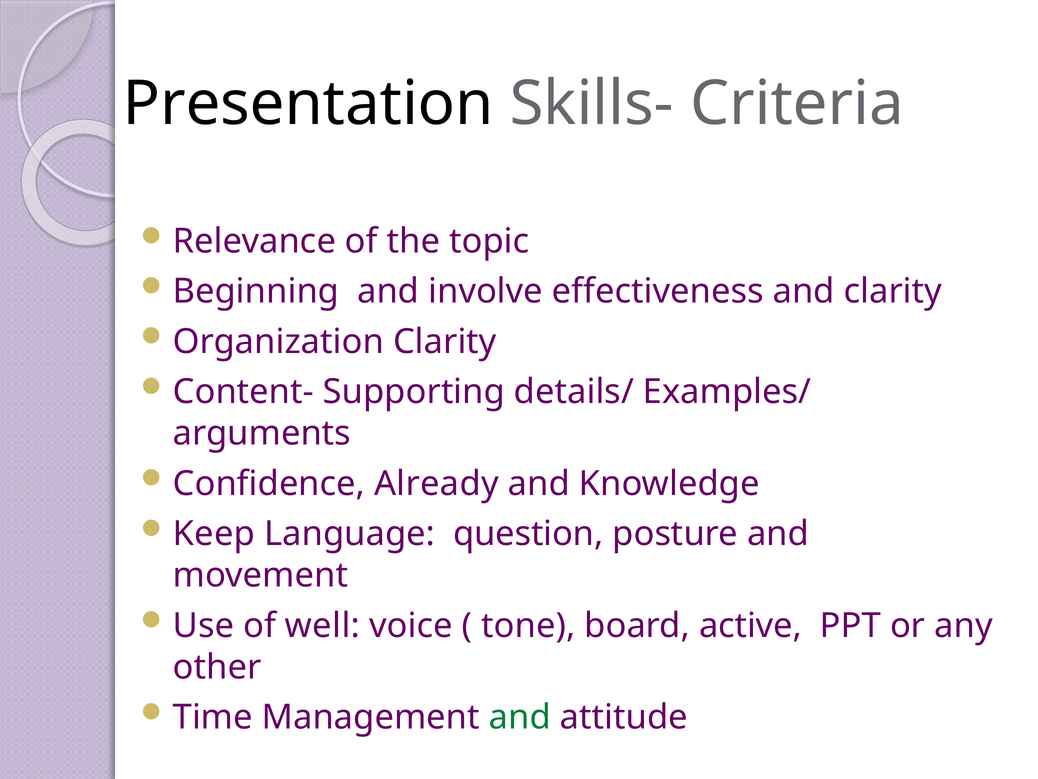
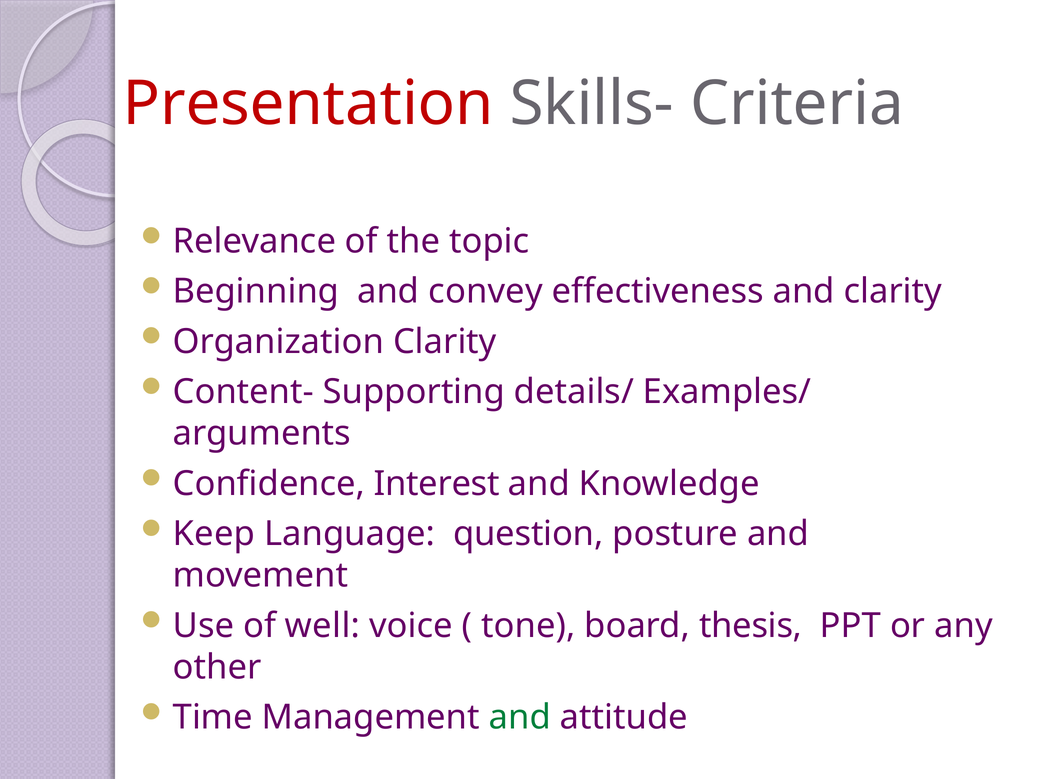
Presentation colour: black -> red (308, 104)
involve: involve -> convey (486, 291)
Already: Already -> Interest (437, 483)
active: active -> thesis (751, 625)
